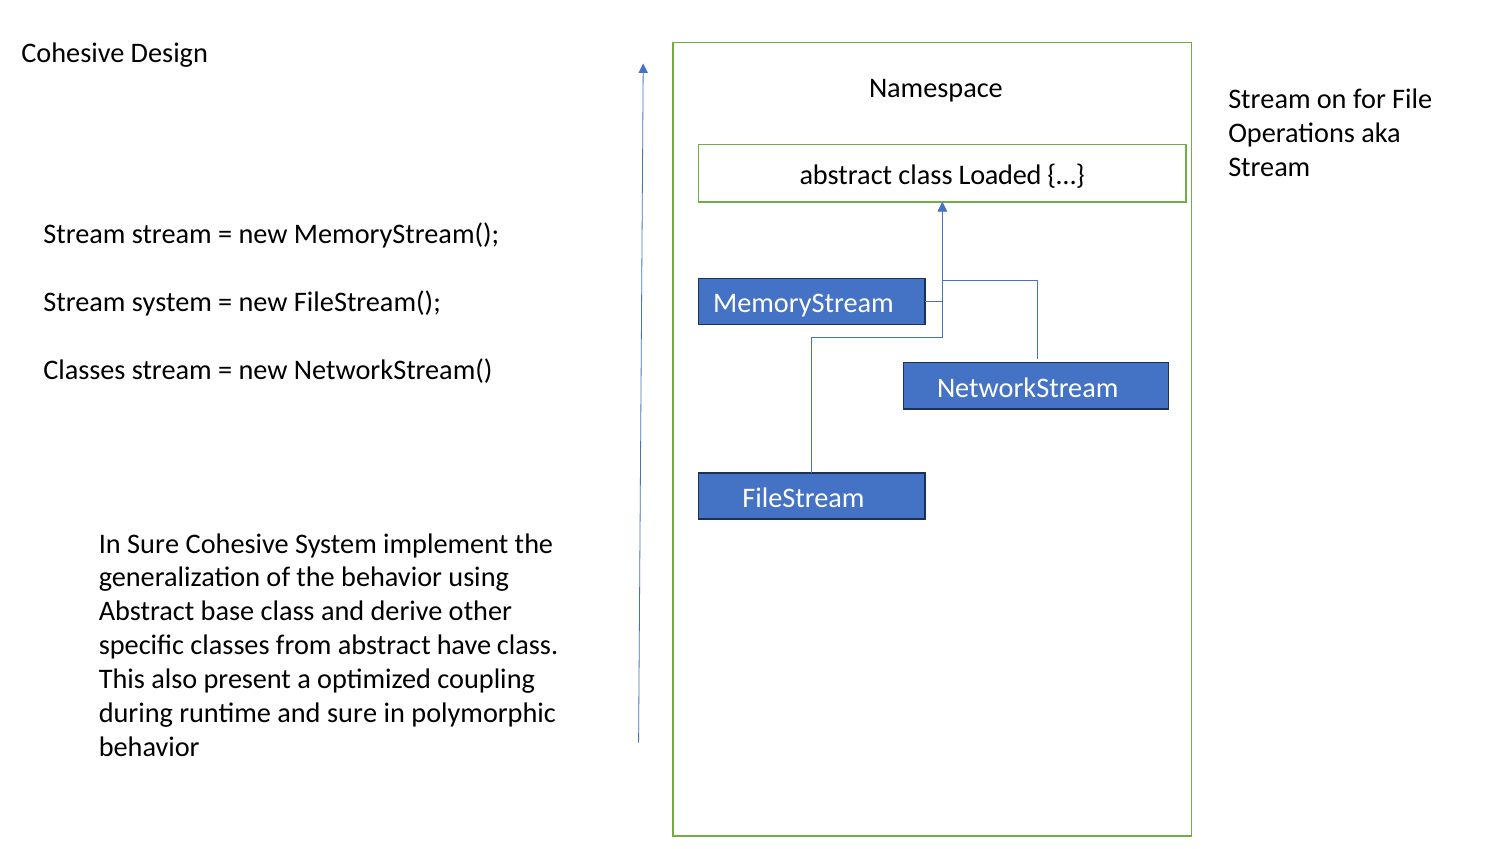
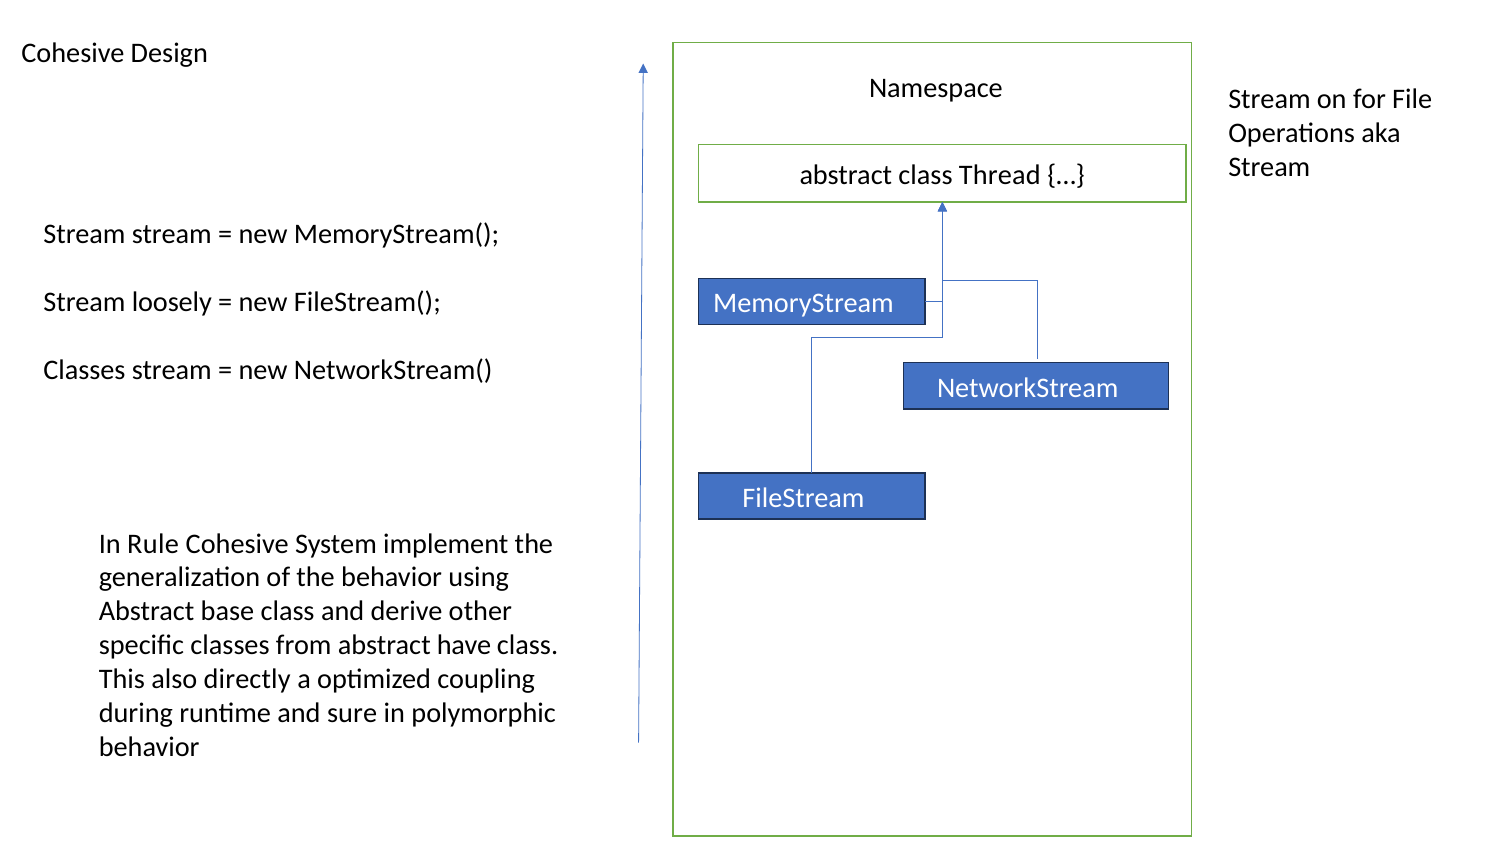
Loaded: Loaded -> Thread (1000, 175)
Stream system: system -> loosely (172, 302)
In Sure: Sure -> Rule (153, 544)
present: present -> directly (247, 679)
